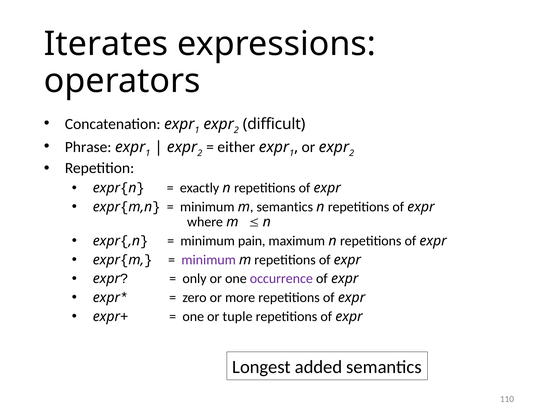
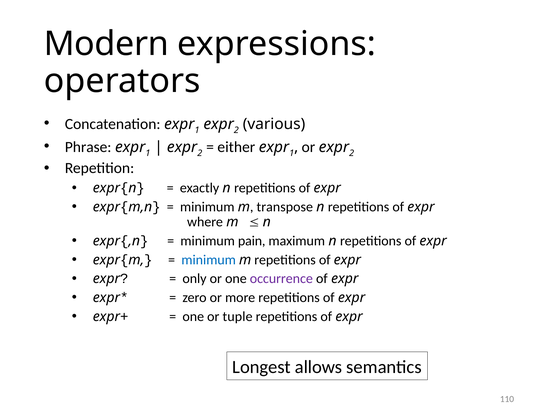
Iterates: Iterates -> Modern (106, 44)
difficult: difficult -> various (274, 124)
semantics: semantics -> transpose (285, 207)
minimum colour: purple -> blue (209, 260)
added: added -> allows (319, 368)
